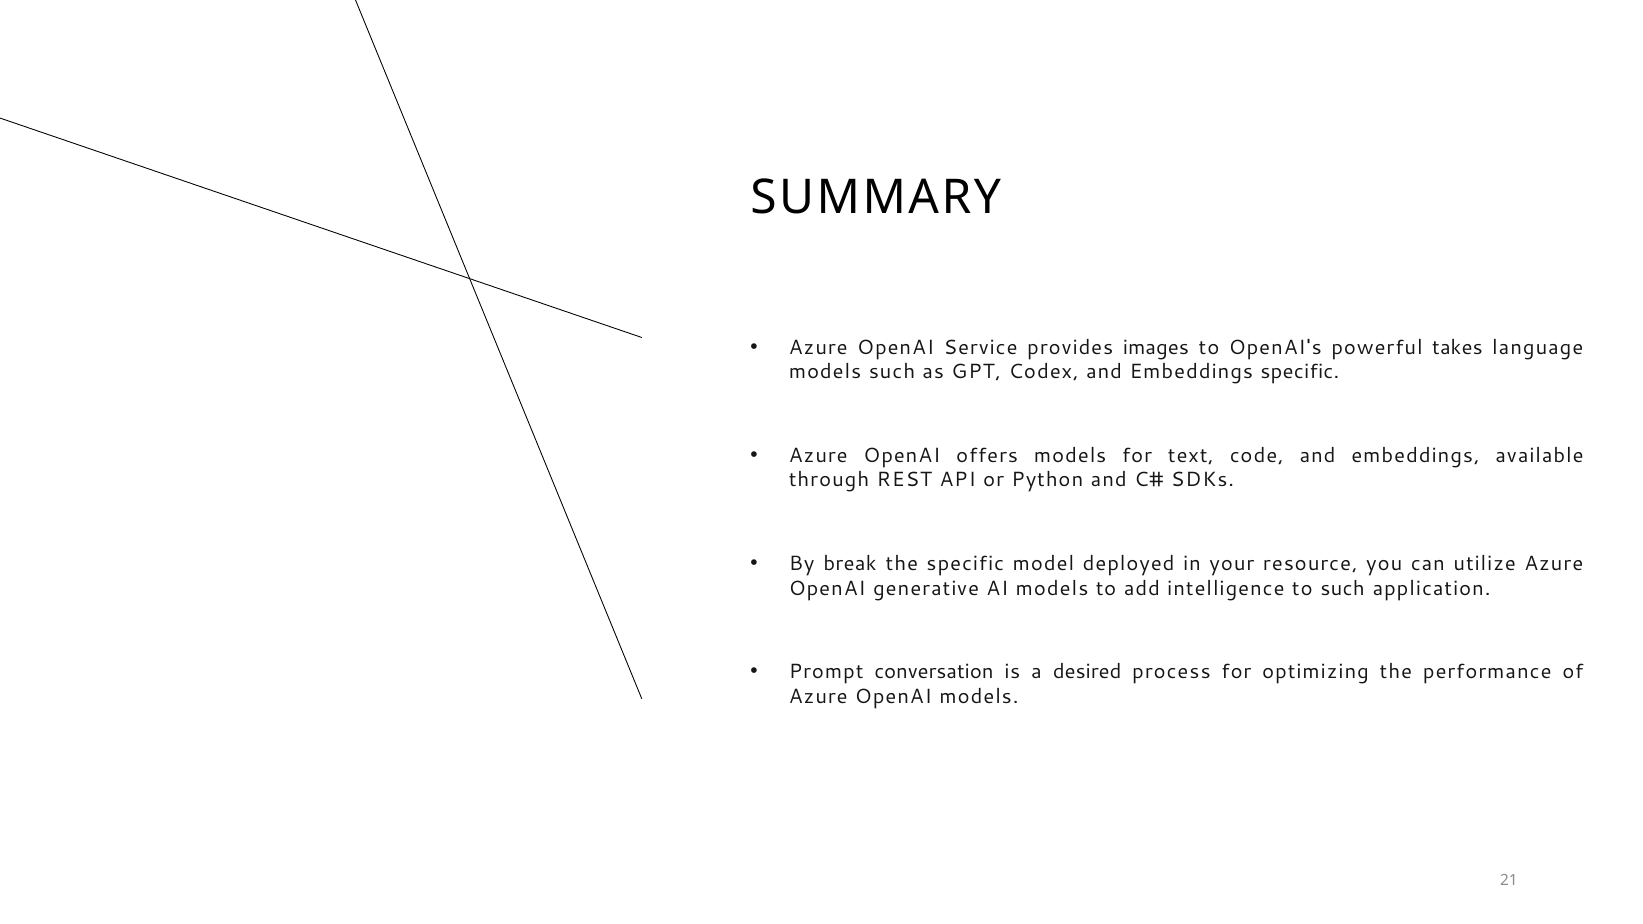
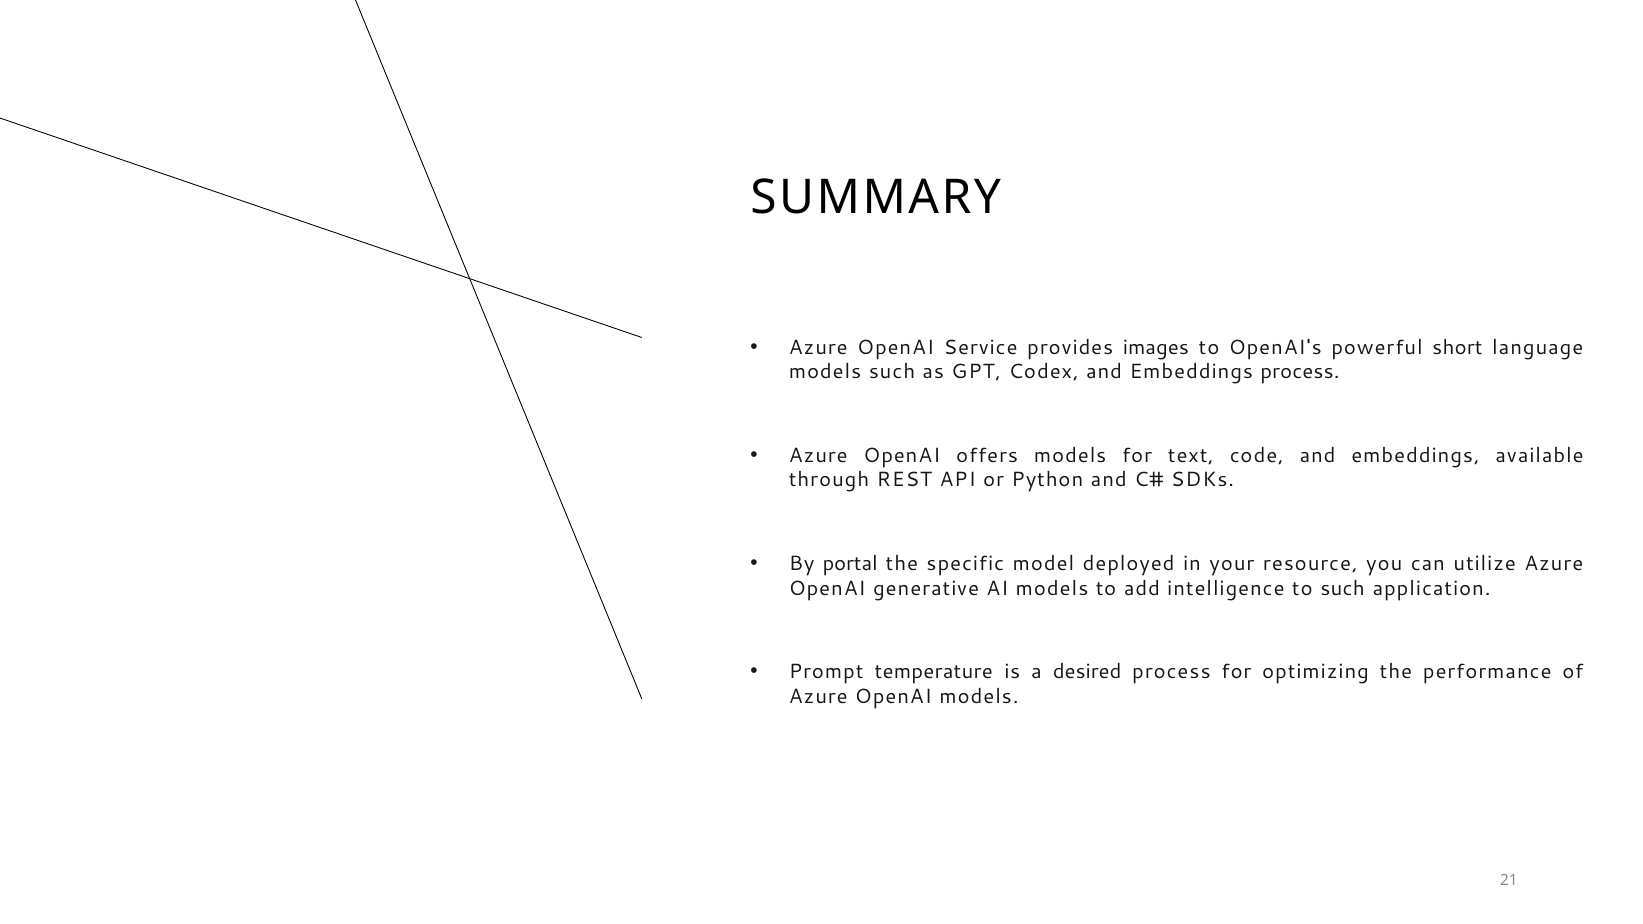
takes: takes -> short (1457, 347)
Embeddings specific: specific -> process (1300, 372)
break: break -> portal (850, 564)
conversation: conversation -> temperature (934, 672)
